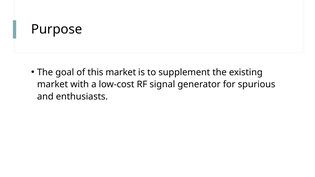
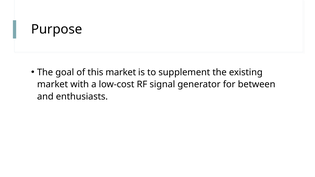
spurious: spurious -> between (257, 85)
